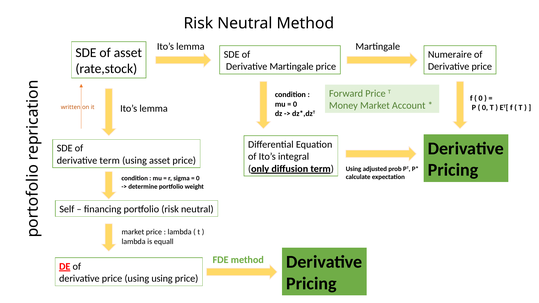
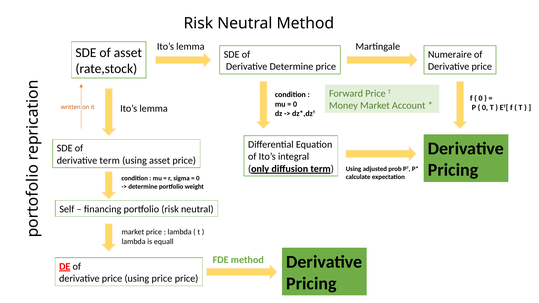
Derivative Martingale: Martingale -> Determine (291, 67)
using using: using -> price (162, 279)
